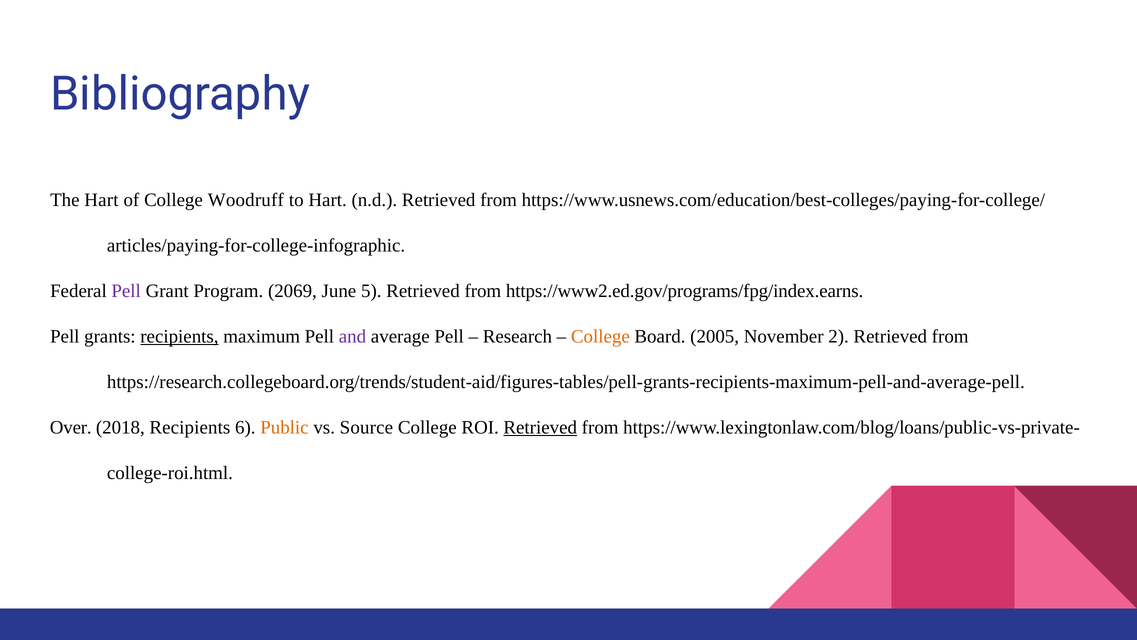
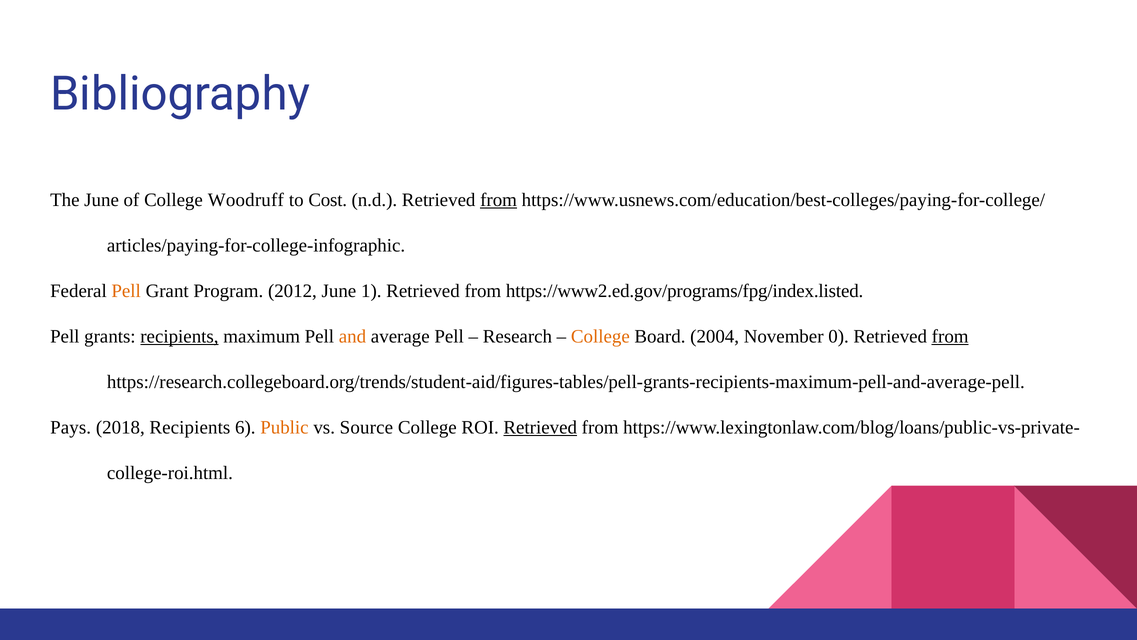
The Hart: Hart -> June (102, 200)
to Hart: Hart -> Cost (328, 200)
from underline: none -> present (499, 200)
Pell colour: purple -> orange (126, 291)
2069: 2069 -> 2012 (292, 291)
5: 5 -> 1 (371, 291)
https://www2.ed.gov/programs/fpg/index.earns: https://www2.ed.gov/programs/fpg/index.earns -> https://www2.ed.gov/programs/fpg/index.listed (685, 291)
and colour: purple -> orange (352, 336)
2005: 2005 -> 2004 (715, 336)
2: 2 -> 0 (839, 336)
from underline: none -> present (950, 336)
Over: Over -> Pays (71, 427)
